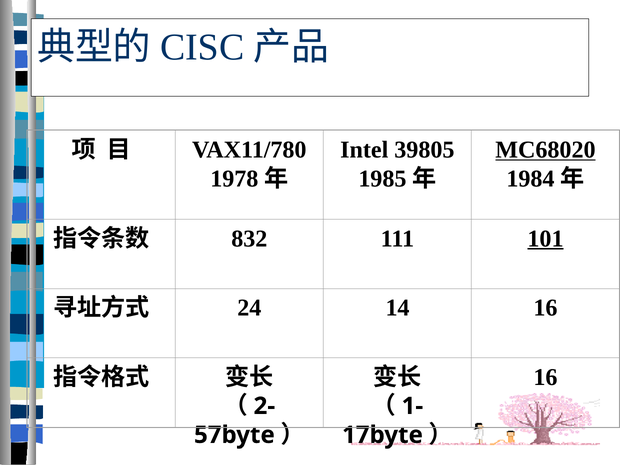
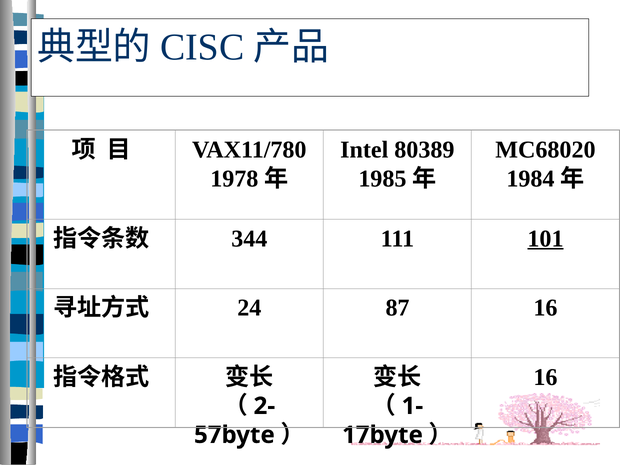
39805: 39805 -> 80389 (424, 150)
MC68020 underline: present -> none (545, 150)
832: 832 -> 344 (249, 239)
14: 14 -> 87 (398, 308)
